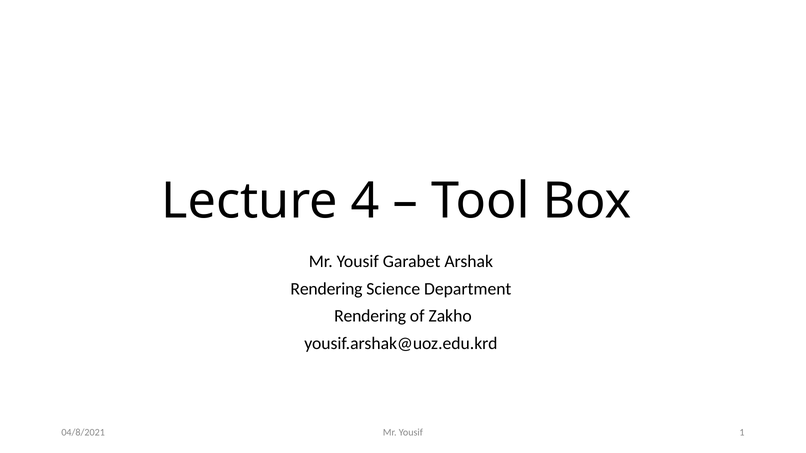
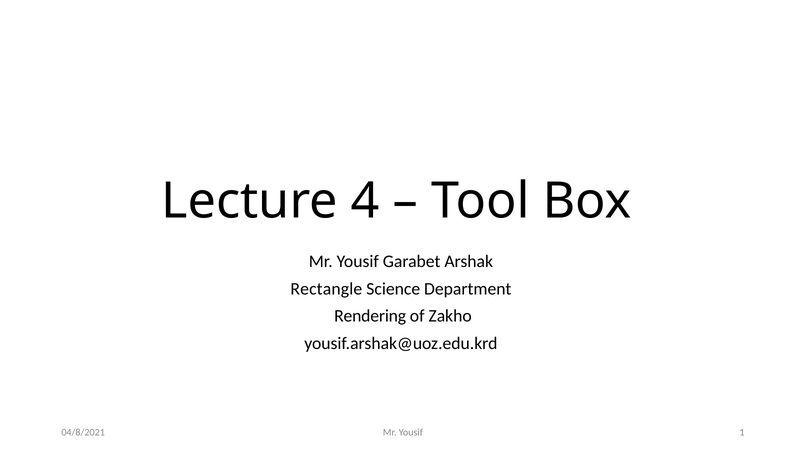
Rendering: Rendering -> Rectangle (326, 289)
